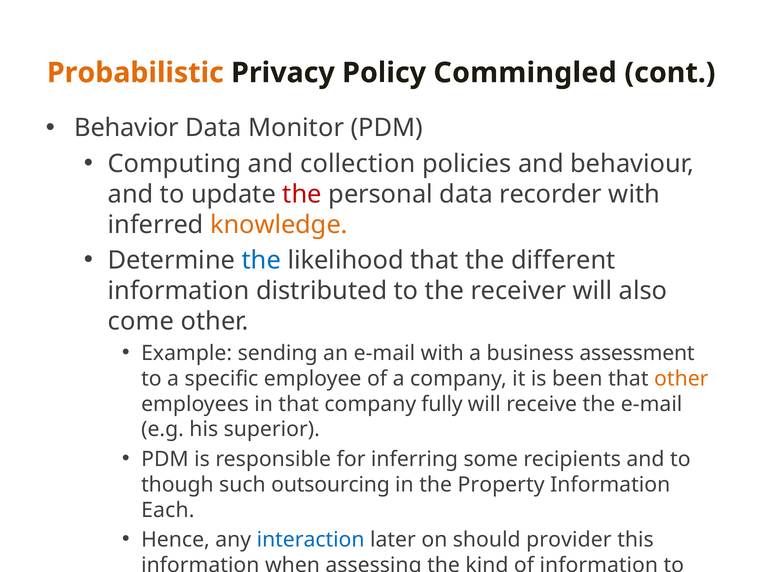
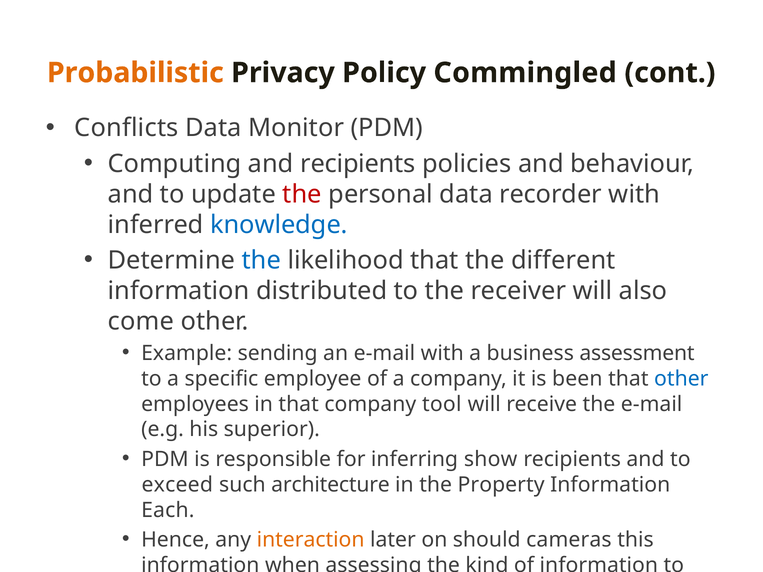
Behavior: Behavior -> Conflicts (126, 128)
and collection: collection -> recipients (358, 164)
knowledge colour: orange -> blue (279, 225)
other colour: orange -> blue (681, 379)
fully: fully -> tool (442, 404)
some: some -> show (491, 459)
though: though -> exceed (177, 485)
outsourcing: outsourcing -> architecture (331, 485)
interaction colour: blue -> orange (311, 540)
provider: provider -> cameras (569, 540)
